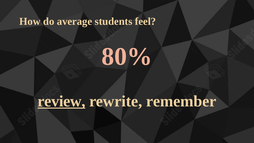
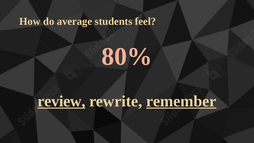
remember underline: none -> present (181, 101)
